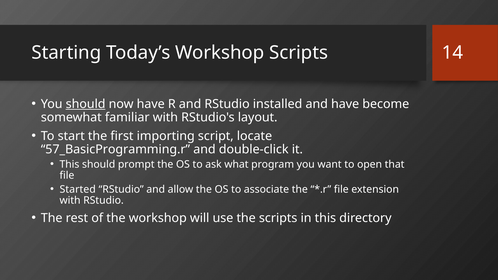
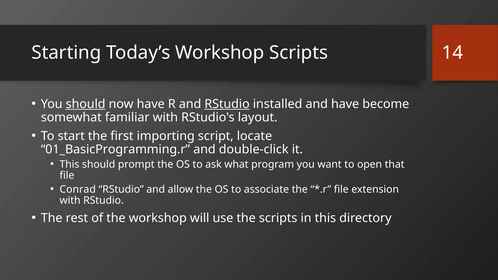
RStudio underline: none -> present (227, 104)
57_BasicProgramming.r: 57_BasicProgramming.r -> 01_BasicProgramming.r (115, 149)
Started: Started -> Conrad (78, 189)
